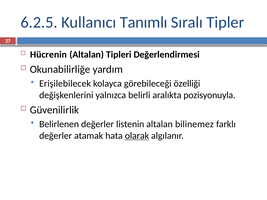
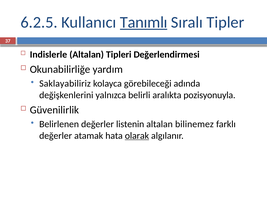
Tanımlı underline: none -> present (144, 22)
Hücrenin: Hücrenin -> Indislerle (49, 54)
Erişilebilecek: Erişilebilecek -> Saklayabiliriz (65, 84)
özelliği: özelliği -> adında (187, 84)
